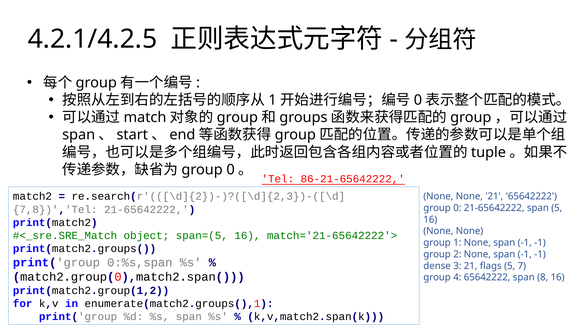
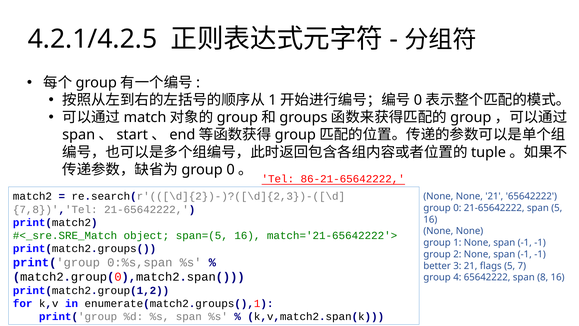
dense: dense -> better (437, 266)
